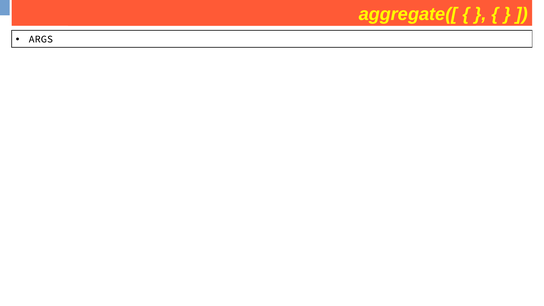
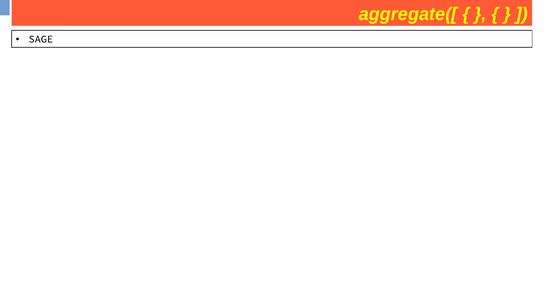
ARGS: ARGS -> SAGE (41, 39)
